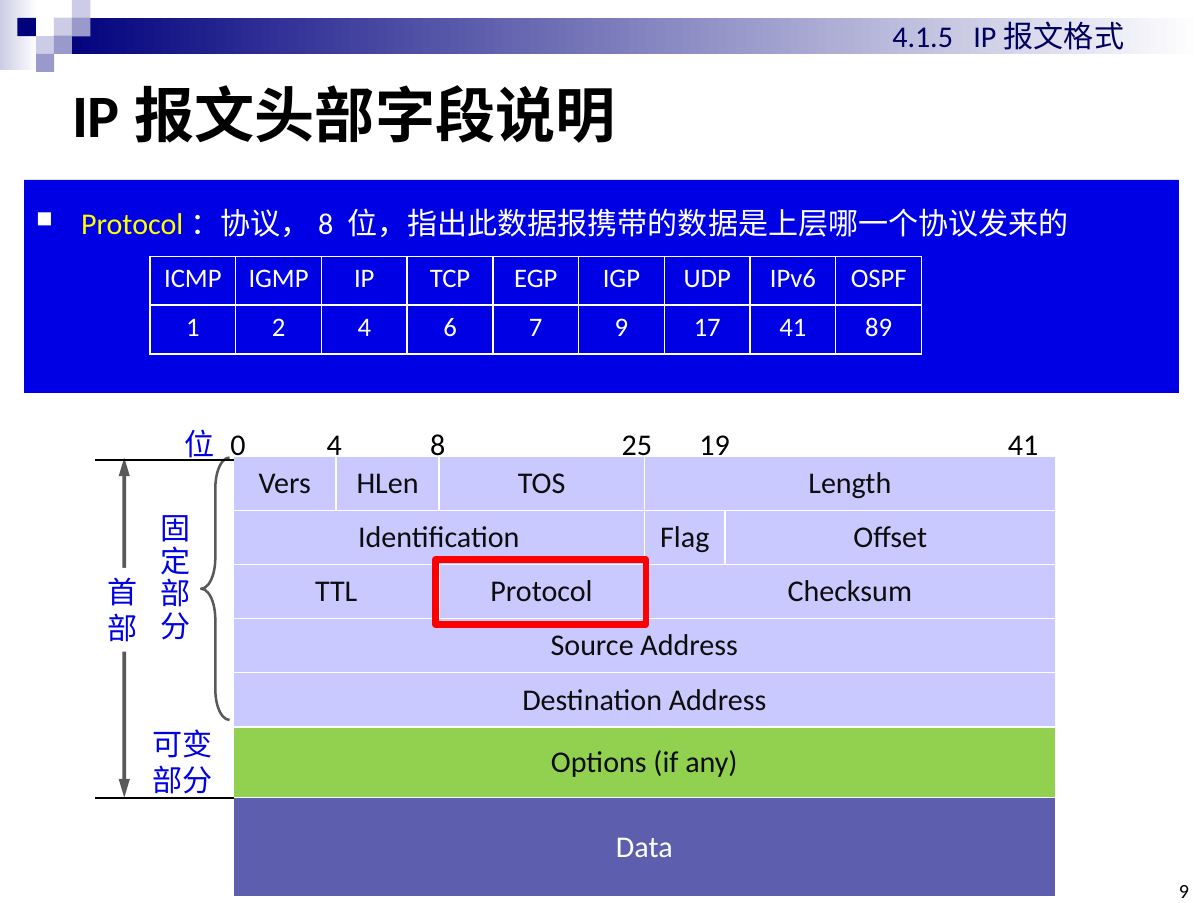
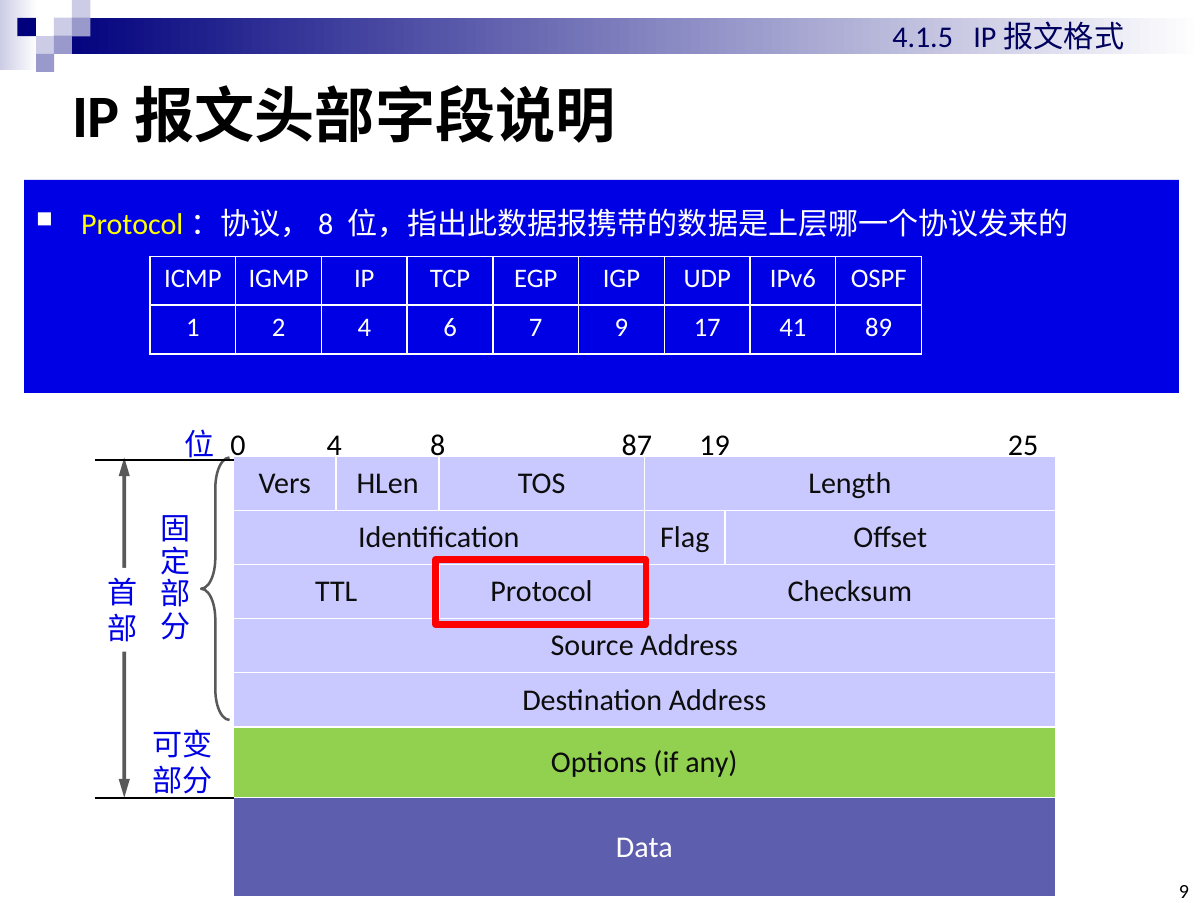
25: 25 -> 87 (637, 445)
19 41: 41 -> 25 (1023, 445)
